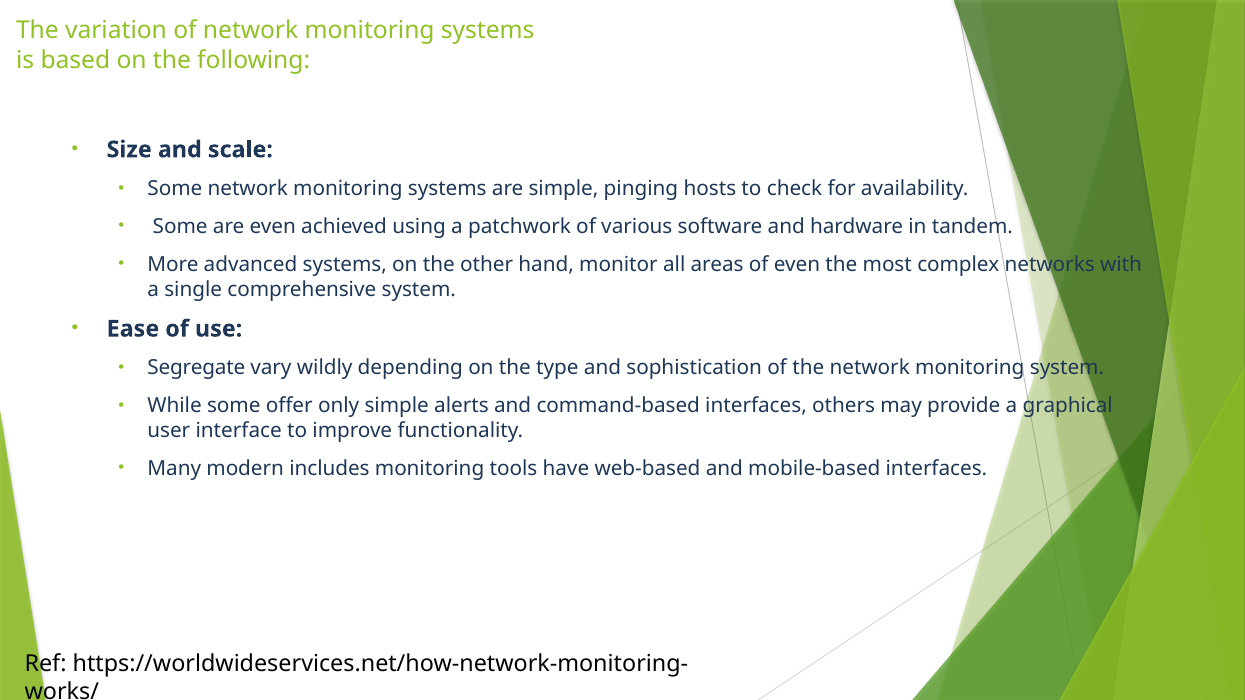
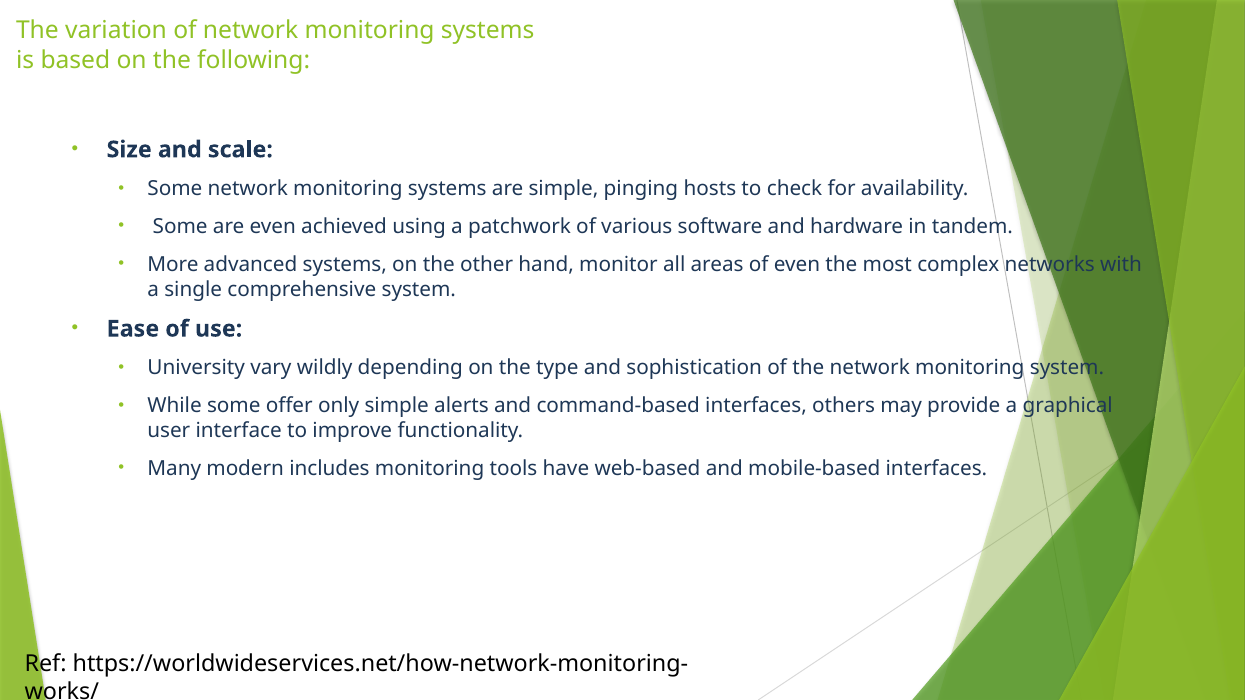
Segregate: Segregate -> University (196, 368)
